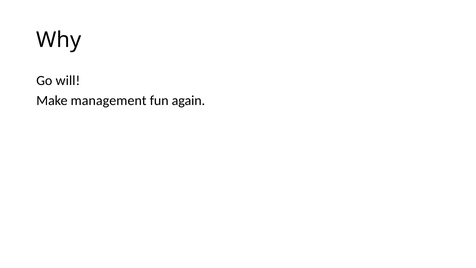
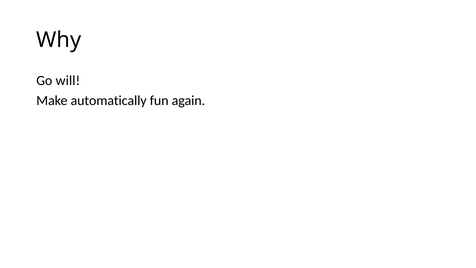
management: management -> automatically (109, 100)
